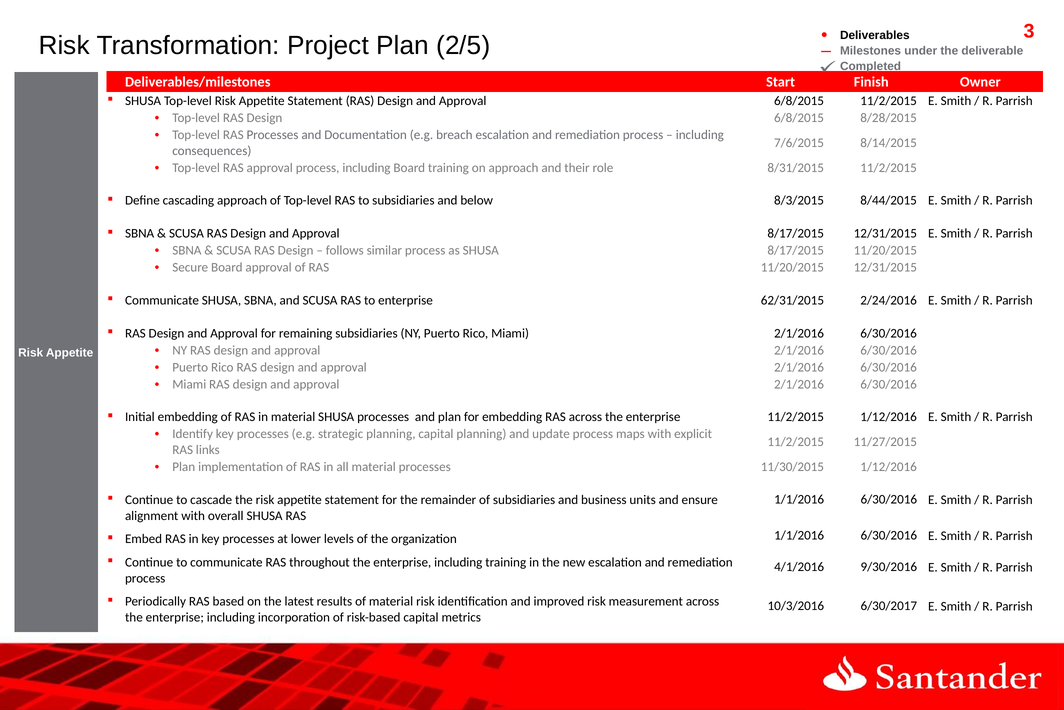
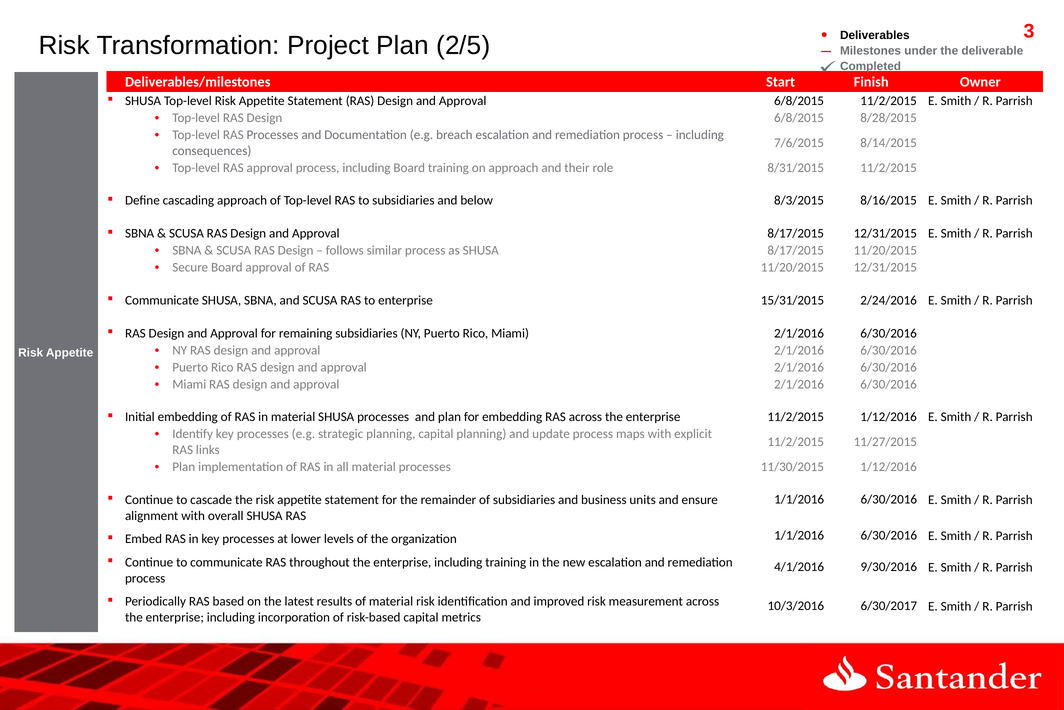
8/44/2015: 8/44/2015 -> 8/16/2015 (889, 200)
62/31/2015: 62/31/2015 -> 15/31/2015 (792, 300)
